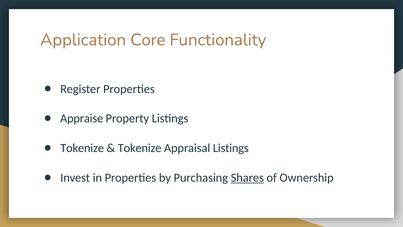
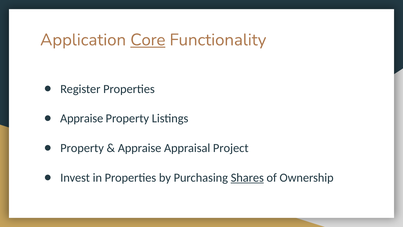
Core underline: none -> present (148, 40)
Tokenize: Tokenize -> Property (82, 148)
Tokenize: Tokenize -> Appraise (140, 148)
Appraisal Listings: Listings -> Project (231, 148)
